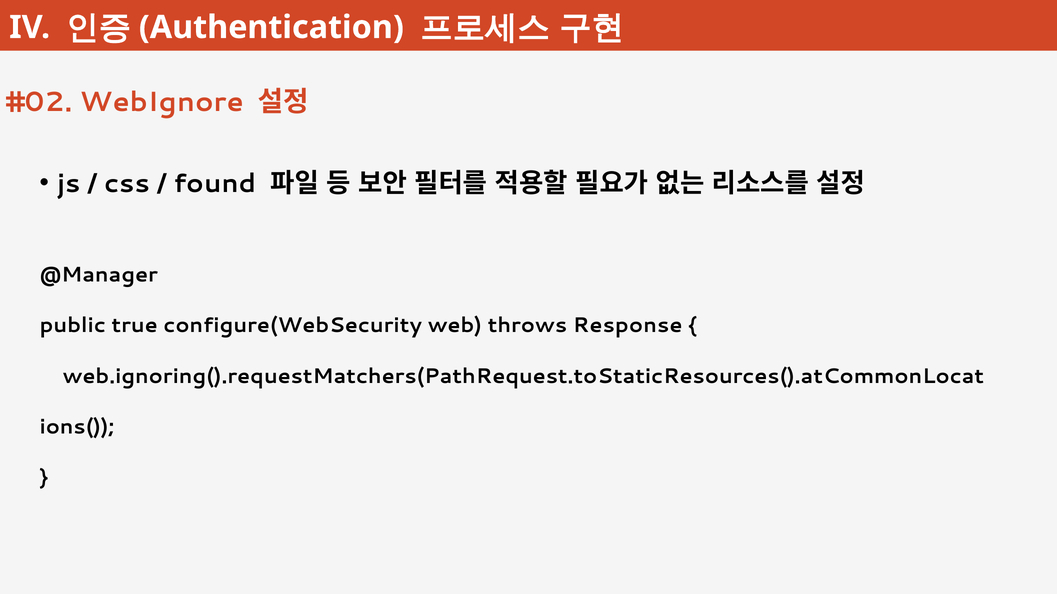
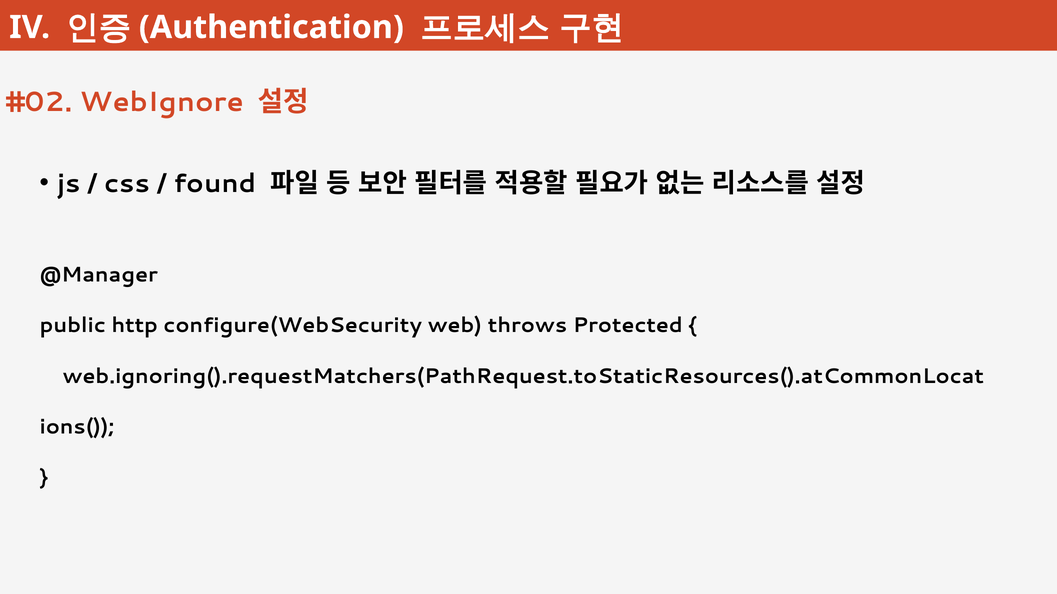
true: true -> http (135, 326)
Response: Response -> Protected (628, 326)
